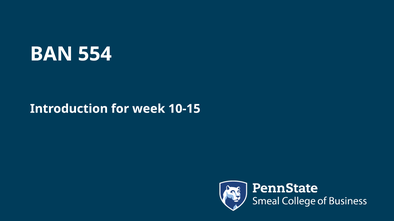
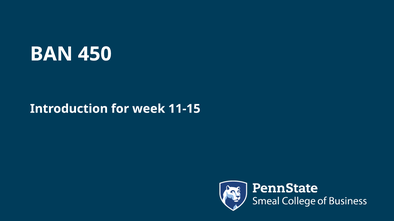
554: 554 -> 450 (95, 54)
10-15: 10-15 -> 11-15 (184, 109)
